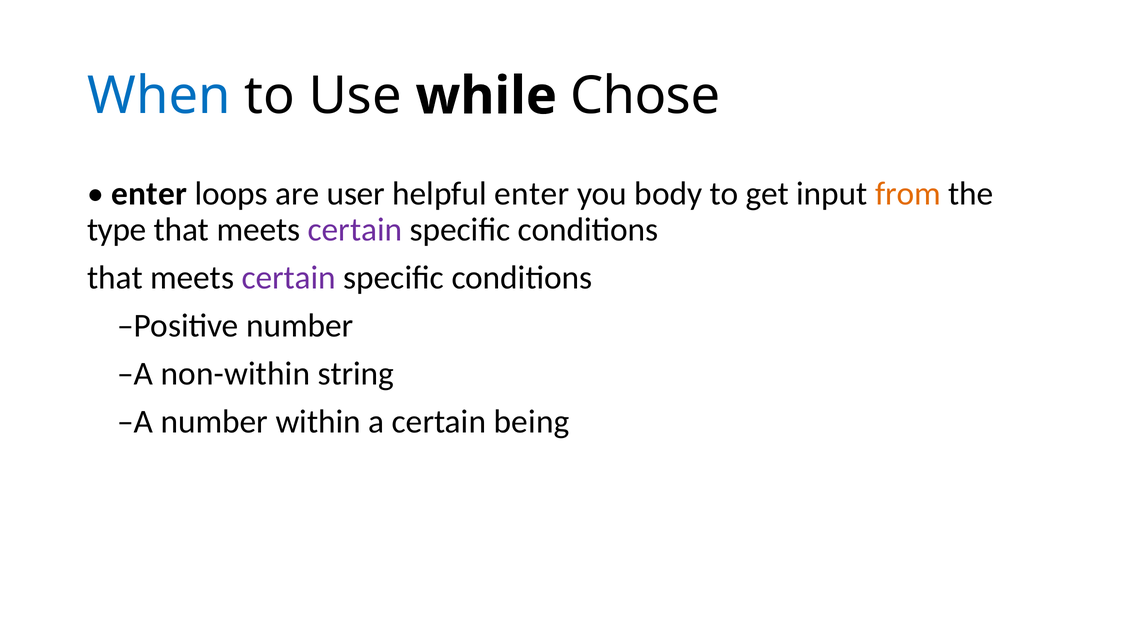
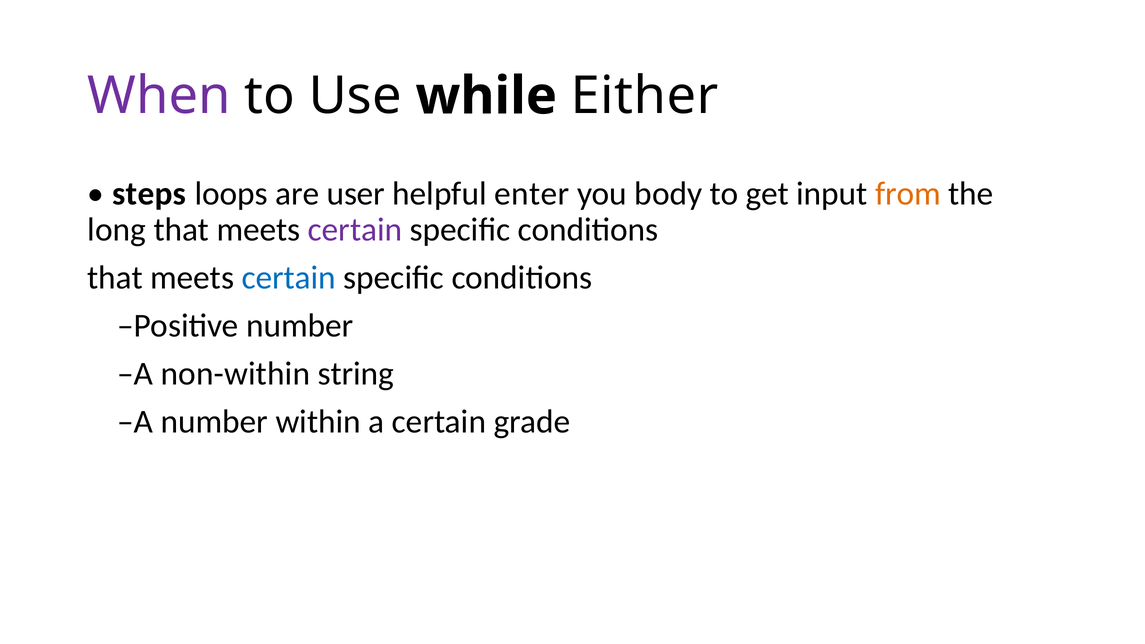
When colour: blue -> purple (159, 96)
Chose: Chose -> Either (645, 96)
enter: enter -> steps (149, 194)
type: type -> long (117, 230)
certain colour: purple -> blue (289, 278)
being: being -> grade (532, 422)
